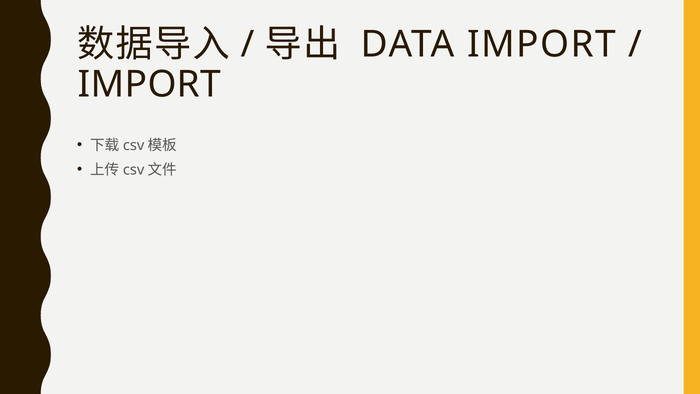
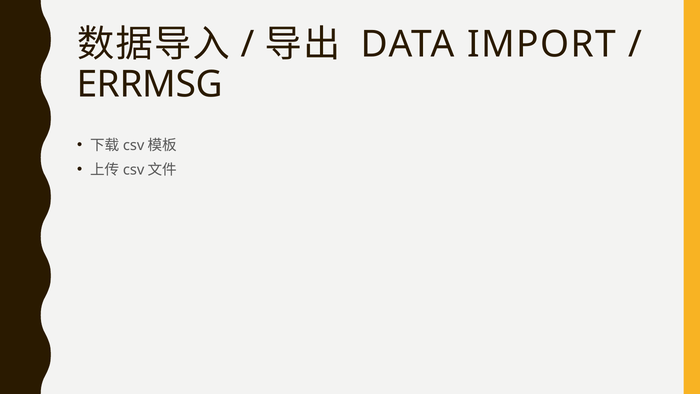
IMPORT: IMPORT -> ERRMSG (150, 85)
